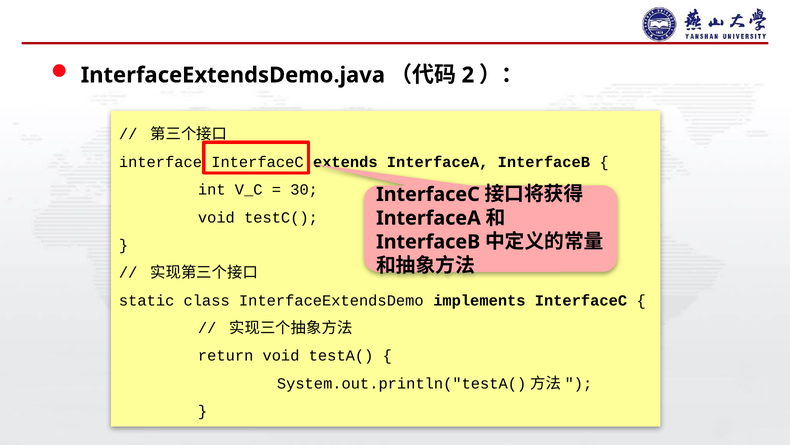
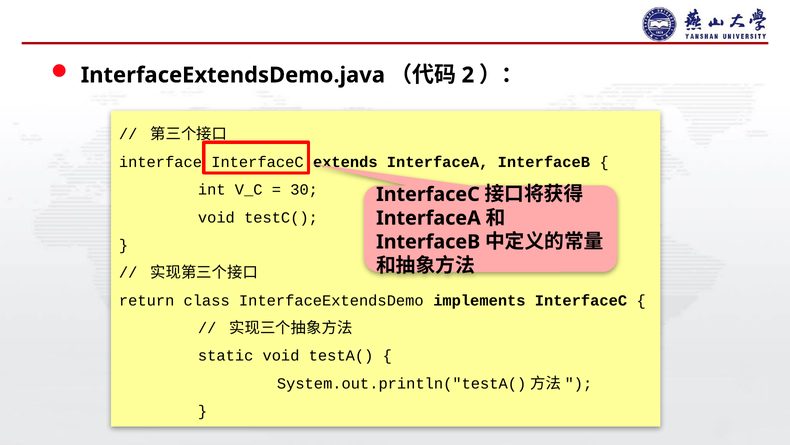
static: static -> return (147, 300)
return: return -> static (226, 355)
